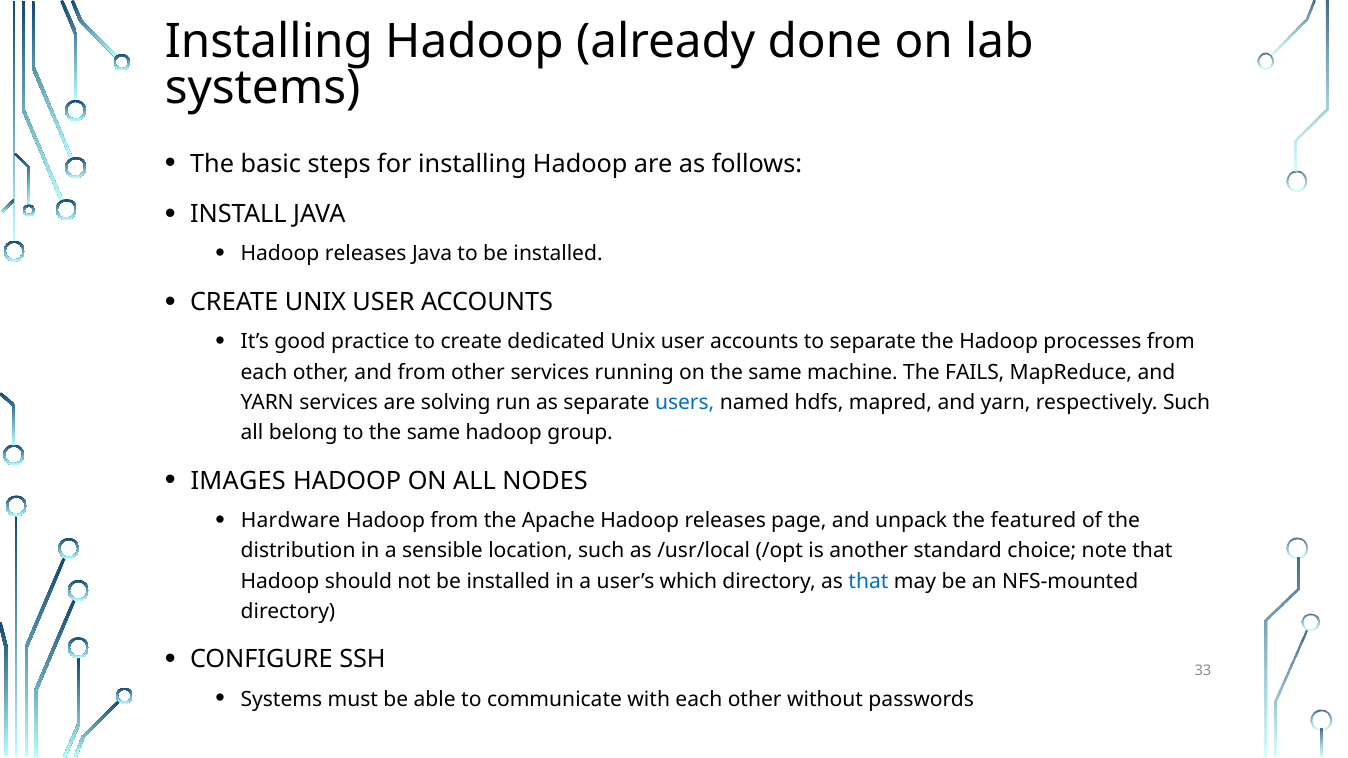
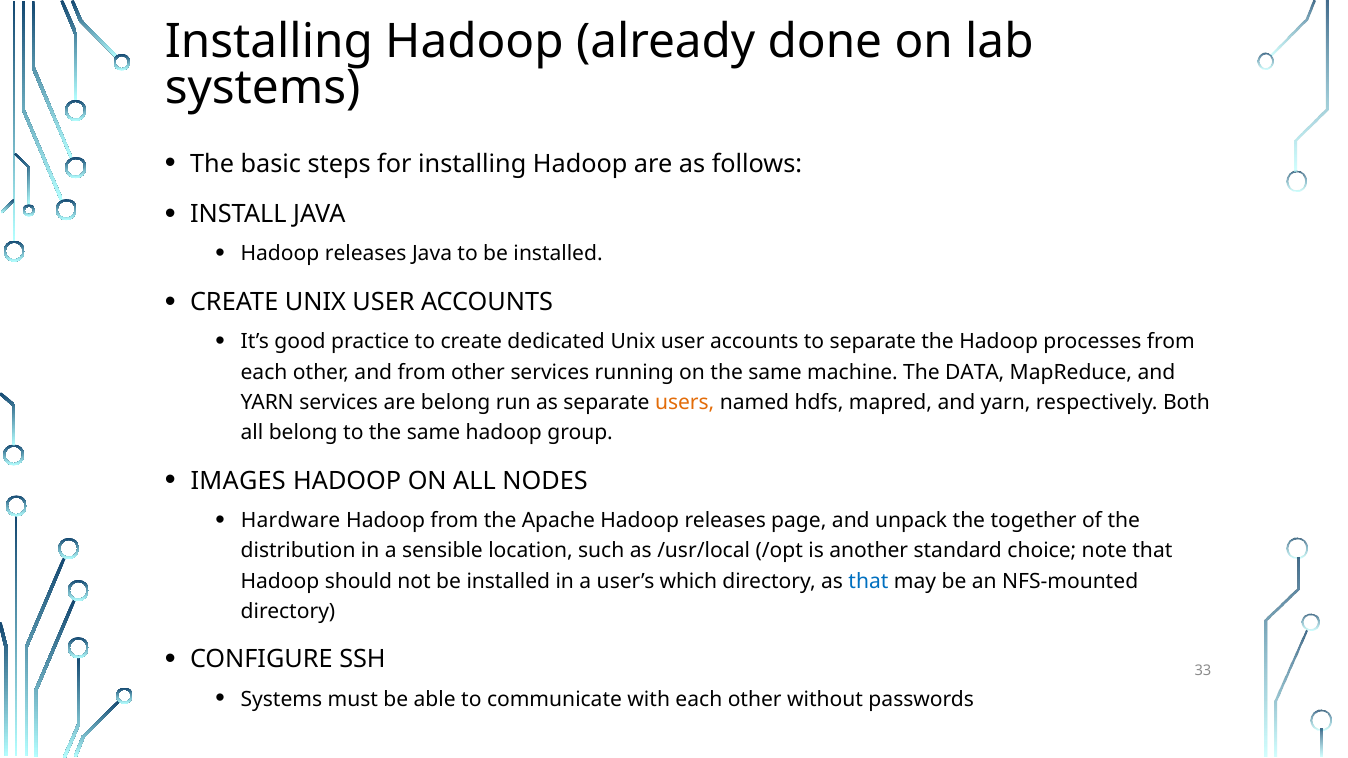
FAILS: FAILS -> DATA (975, 372)
are solving: solving -> belong (456, 403)
users colour: blue -> orange (685, 403)
respectively Such: Such -> Both (1187, 403)
featured: featured -> together (1034, 521)
